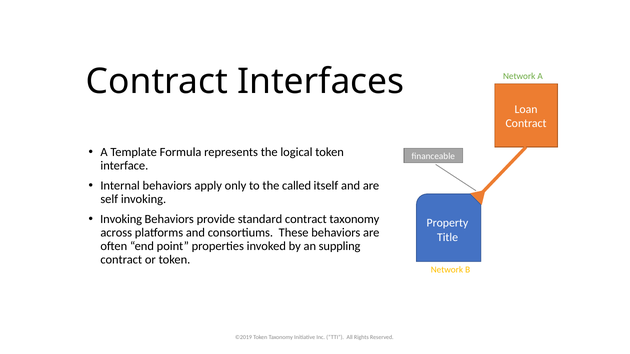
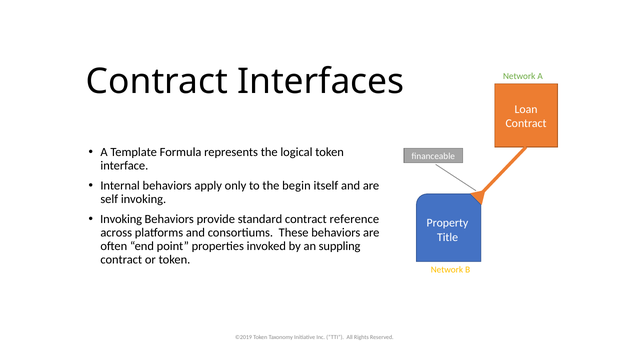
called: called -> begin (296, 186)
contract taxonomy: taxonomy -> reference (354, 219)
